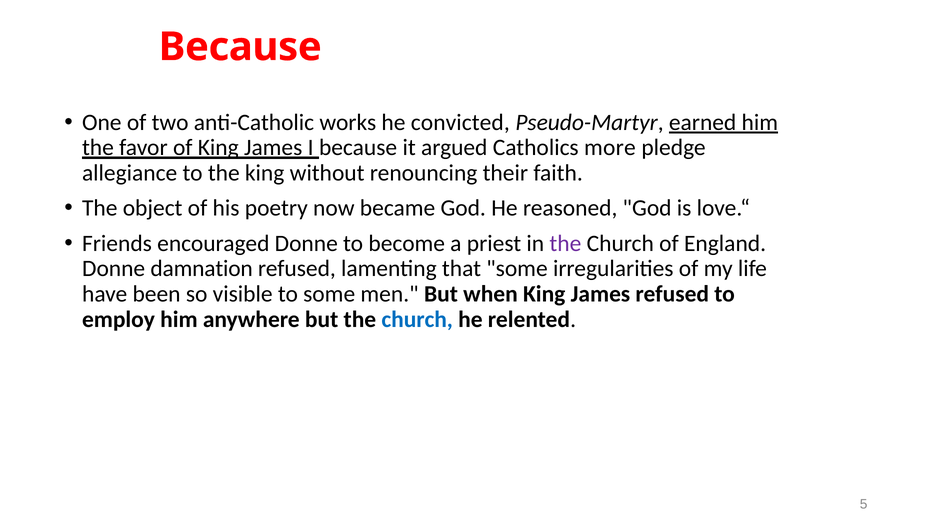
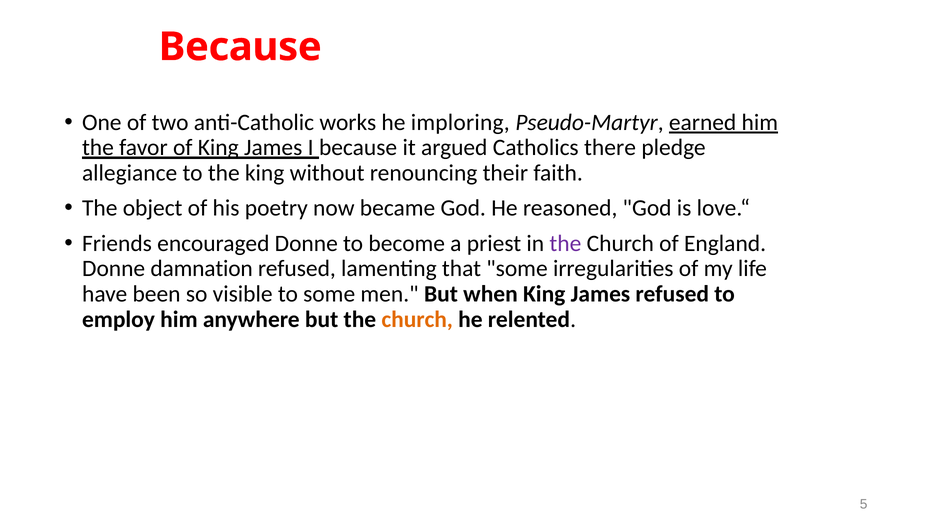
convicted: convicted -> imploring (460, 122)
more: more -> there (610, 148)
church colour: blue -> orange (417, 319)
